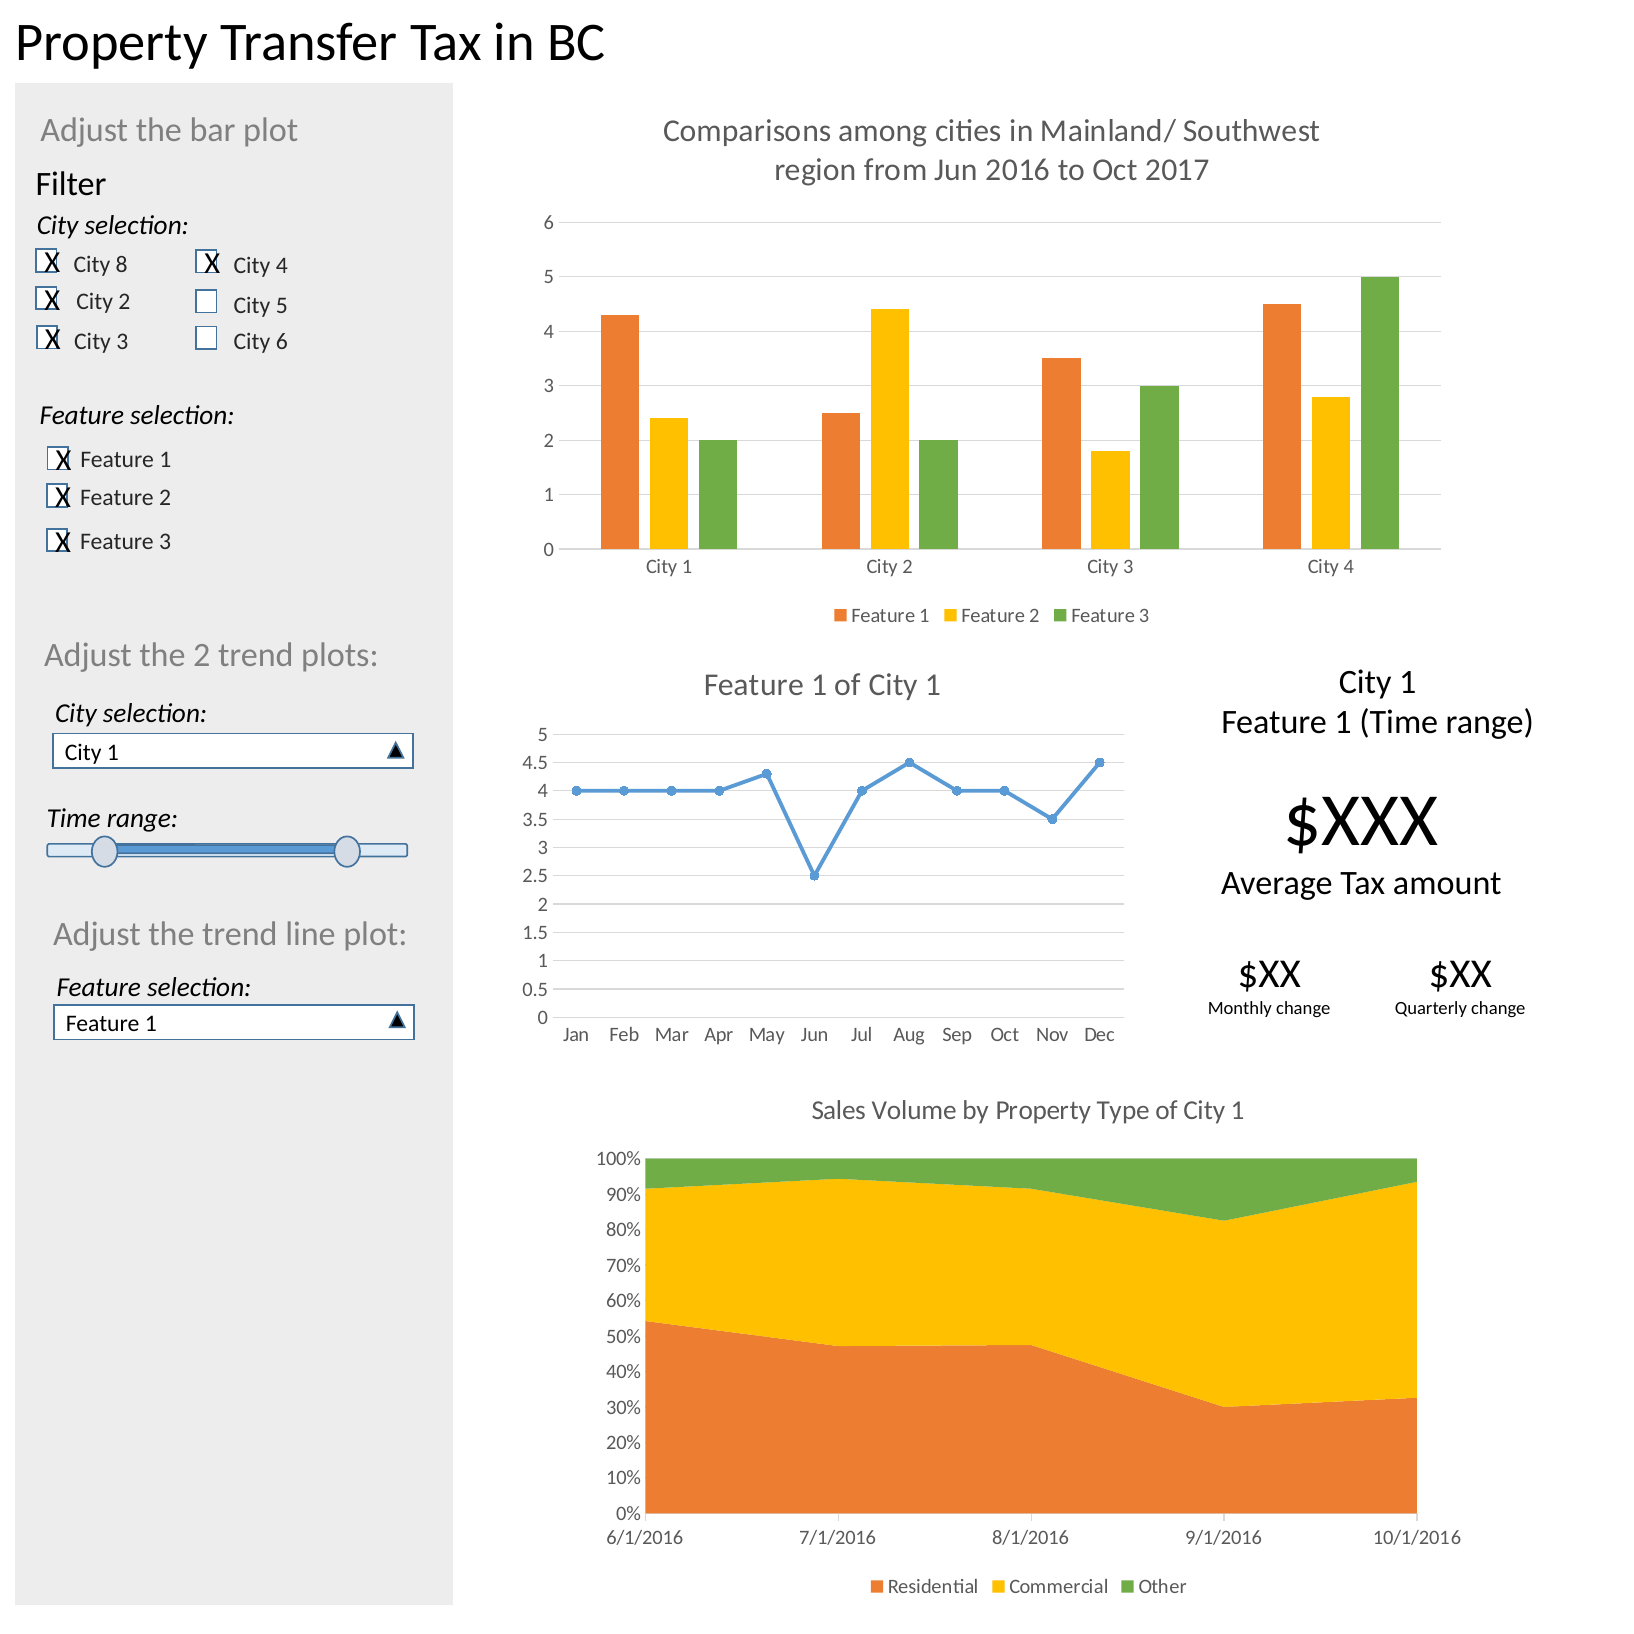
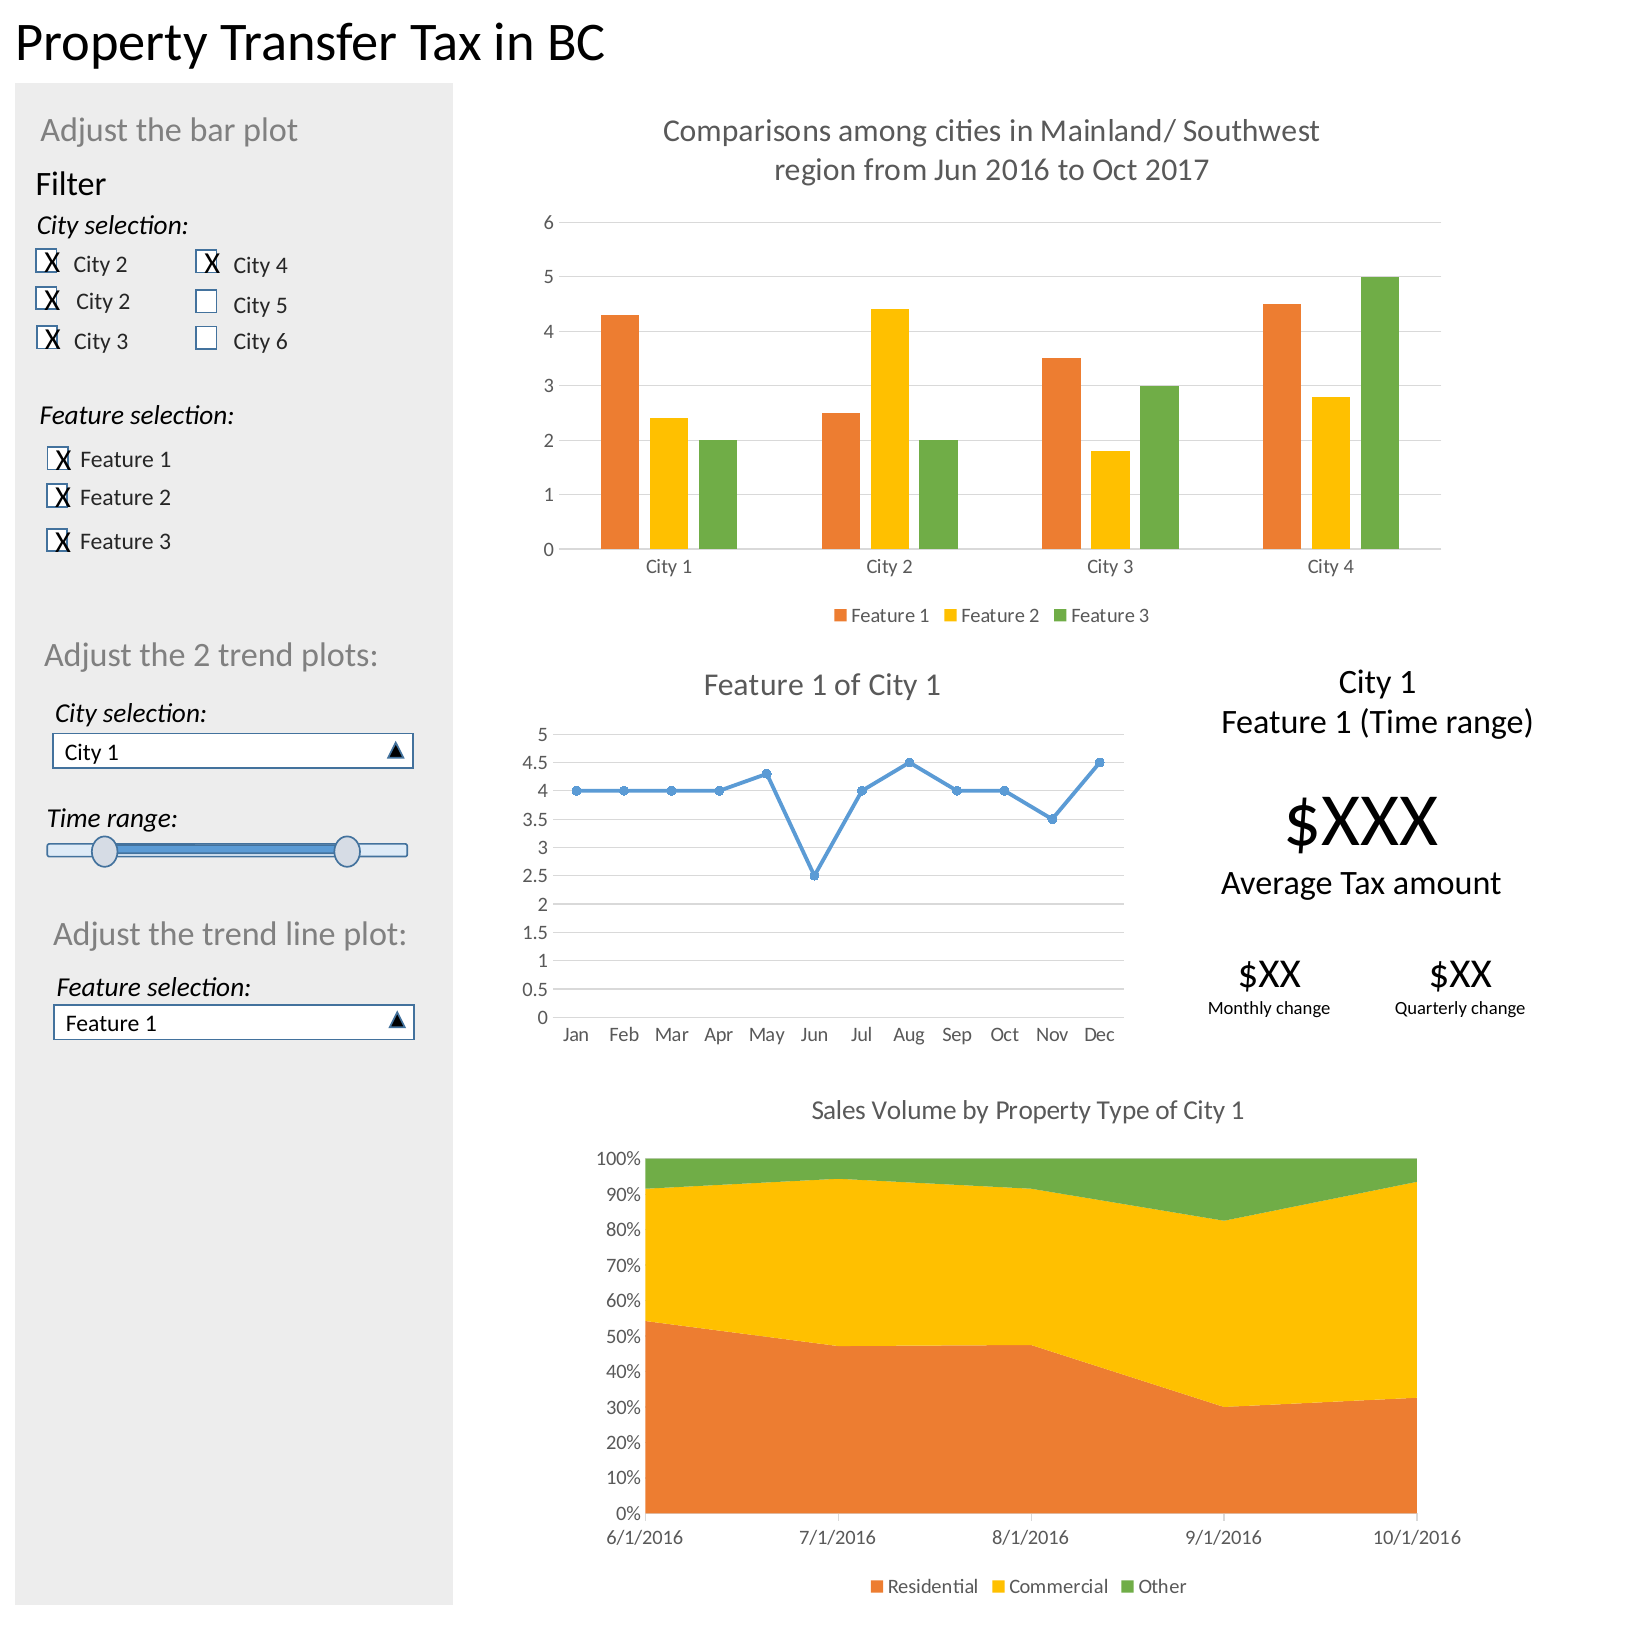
8: 8 -> 2 (122, 265)
